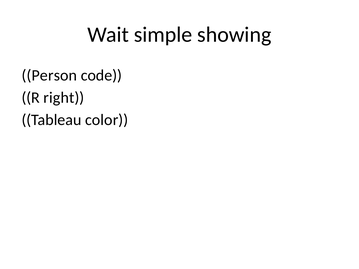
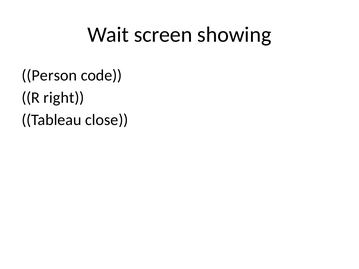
simple: simple -> screen (163, 35)
color: color -> close (107, 120)
